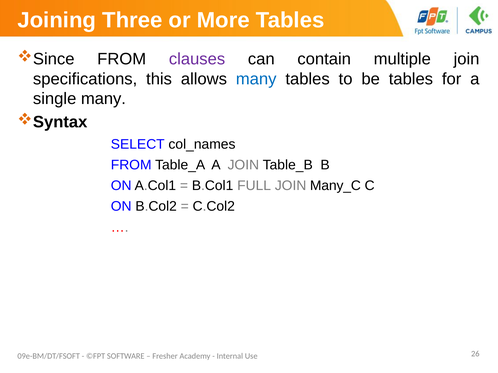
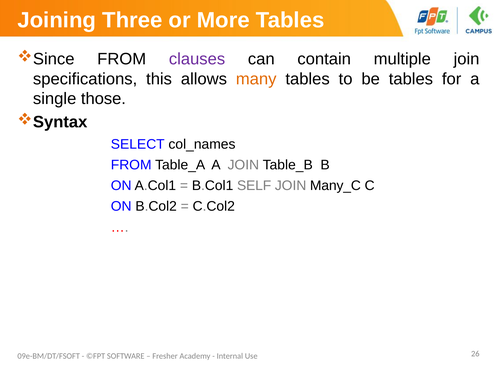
many colour: blue -> orange (256, 79)
single many: many -> those (103, 99)
FULL: FULL -> SELF (254, 186)
